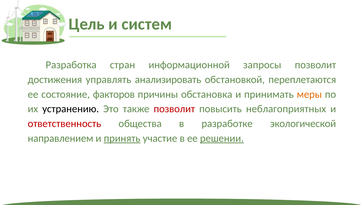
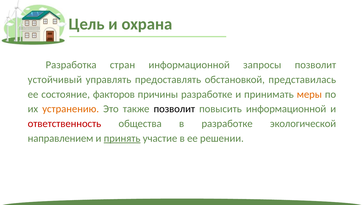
систем: систем -> охрана (147, 24)
достижения: достижения -> устойчивый (55, 80)
анализировать: анализировать -> предоставлять (168, 80)
переплетаются: переплетаются -> представилась (302, 80)
причины обстановка: обстановка -> разработке (207, 94)
устранению colour: black -> orange (71, 109)
позволит colour: red -> black (174, 109)
повысить неблагоприятных: неблагоприятных -> информационной (286, 109)
решении underline: present -> none (222, 138)
